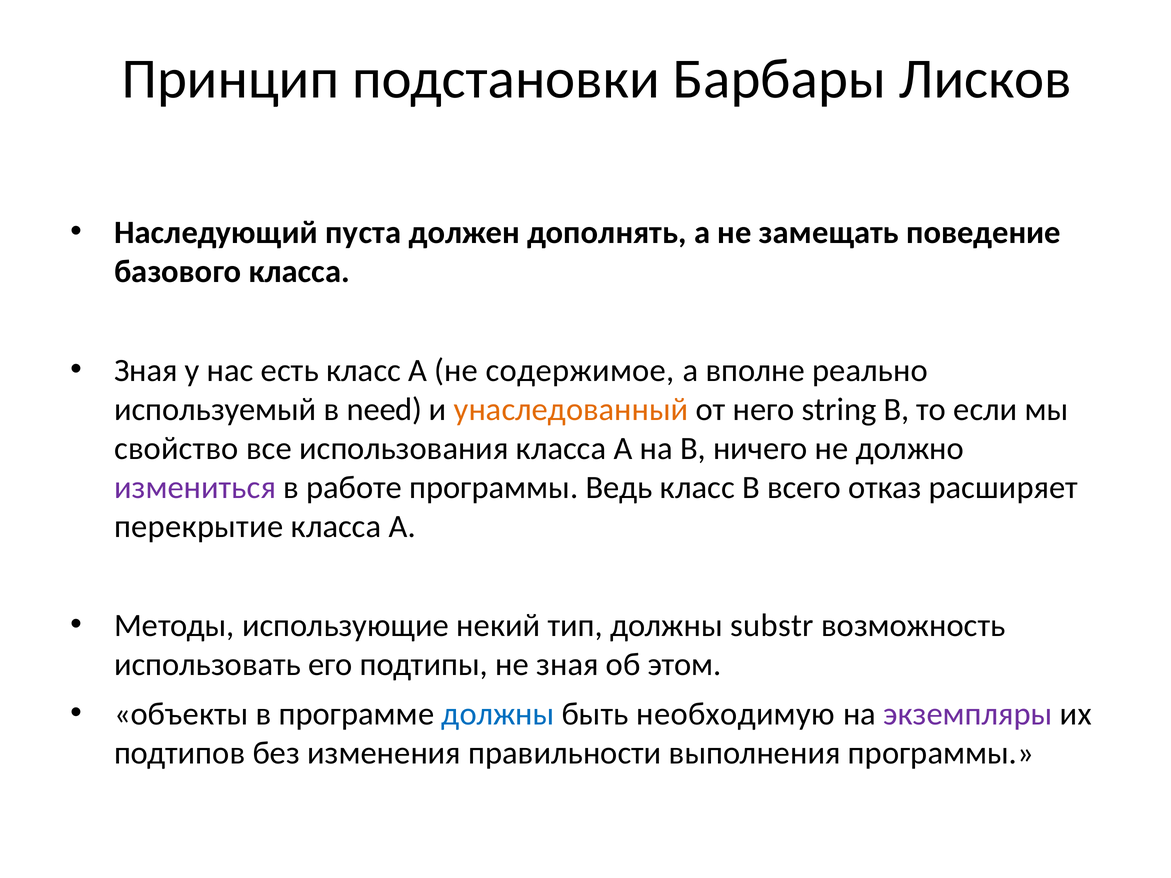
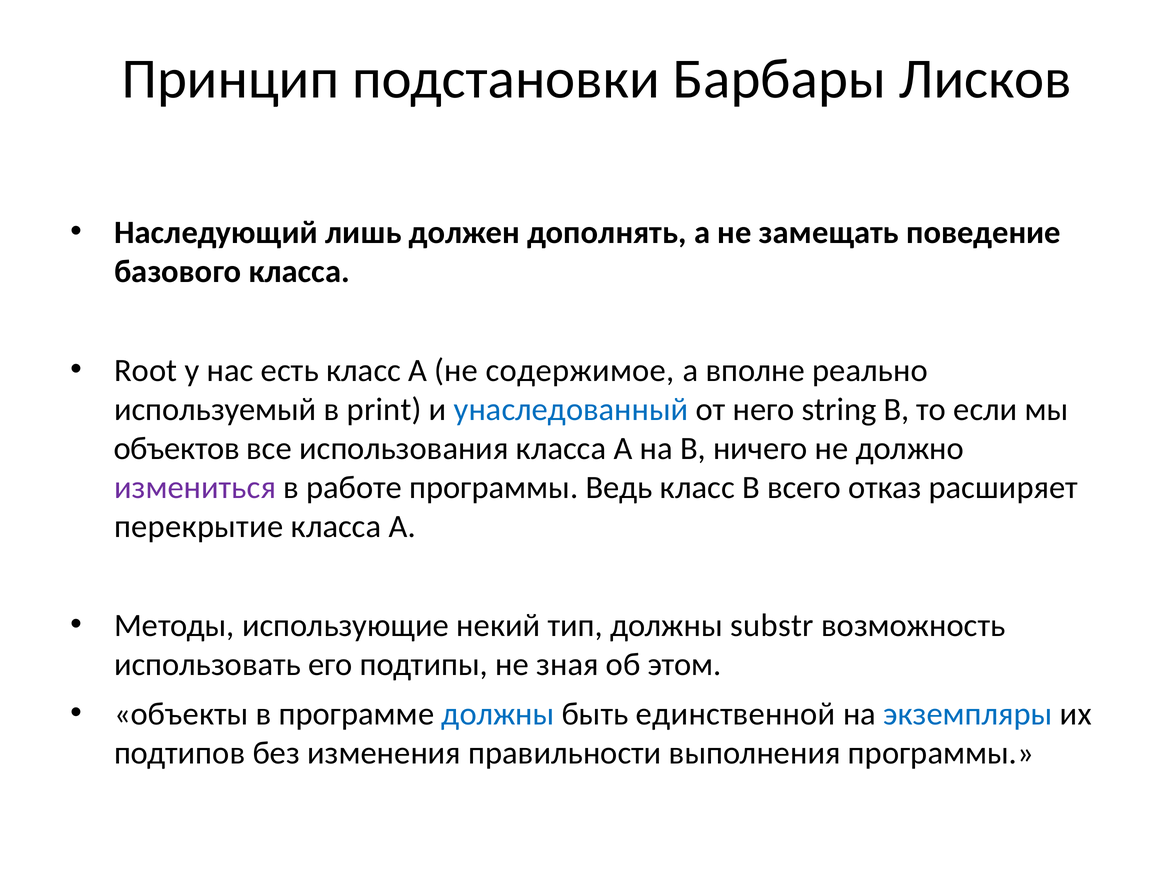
пуста: пуста -> лишь (363, 233)
Зная: Зная -> Root (146, 371)
need: need -> print (384, 410)
унаследованный colour: orange -> blue (571, 410)
свойство: свойство -> объектов (177, 449)
необходимую: необходимую -> единственной (736, 714)
экземпляры colour: purple -> blue (968, 714)
